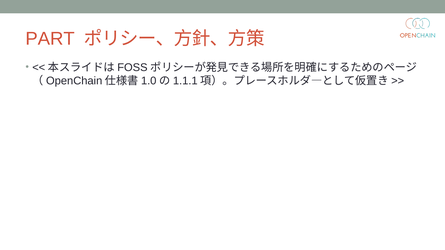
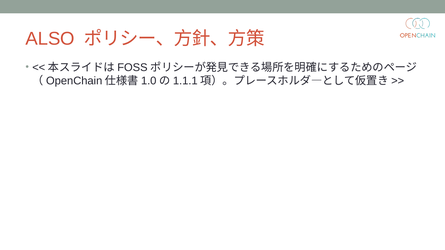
PART: PART -> ALSO (50, 39)
